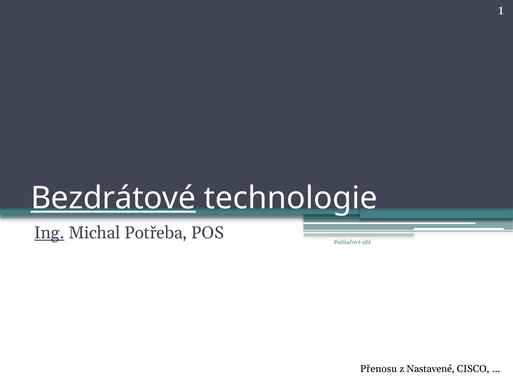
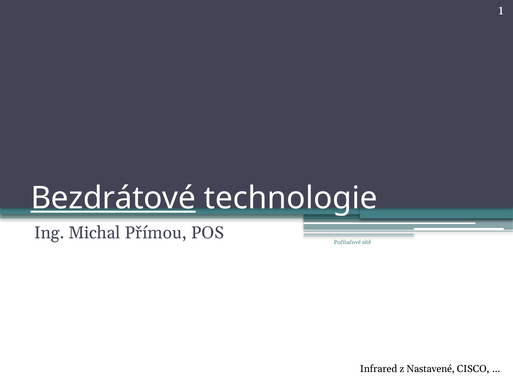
Ing underline: present -> none (49, 233)
Potřeba: Potřeba -> Přímou (156, 233)
Přenosu: Přenosu -> Infrared (379, 369)
